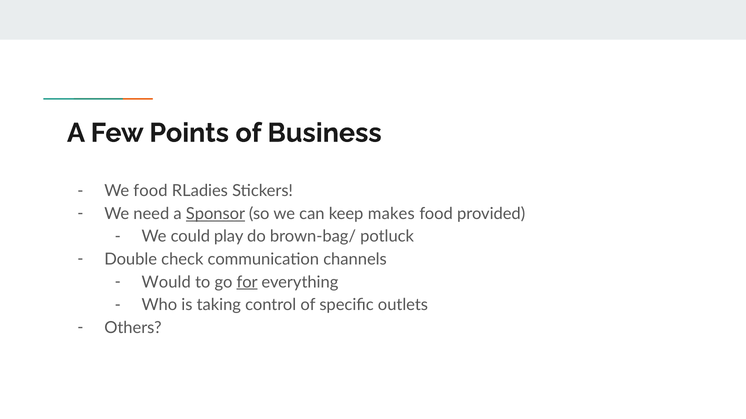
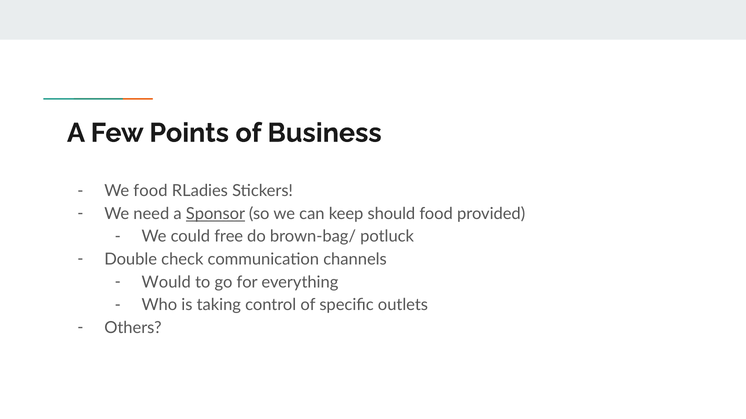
makes: makes -> should (391, 214)
play: play -> free (229, 237)
for underline: present -> none (247, 283)
